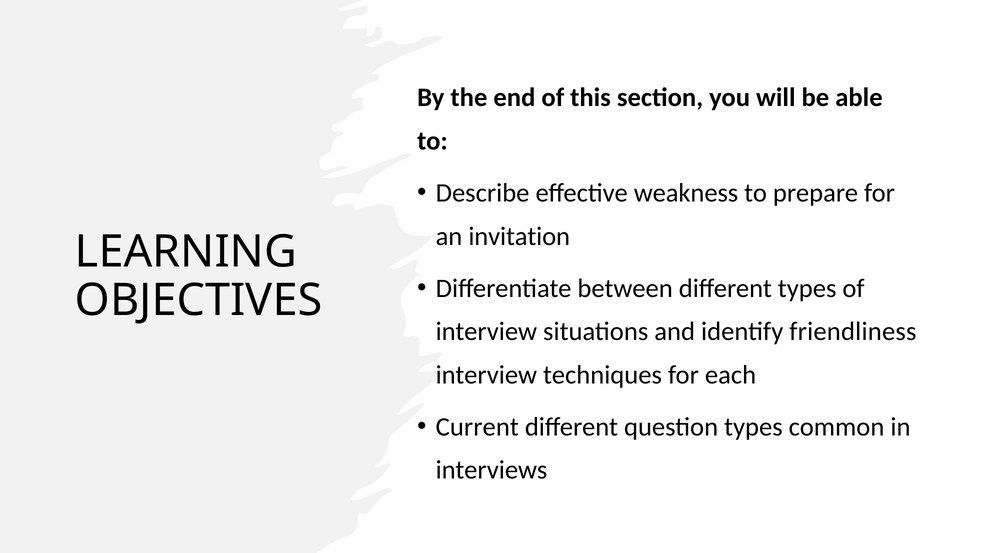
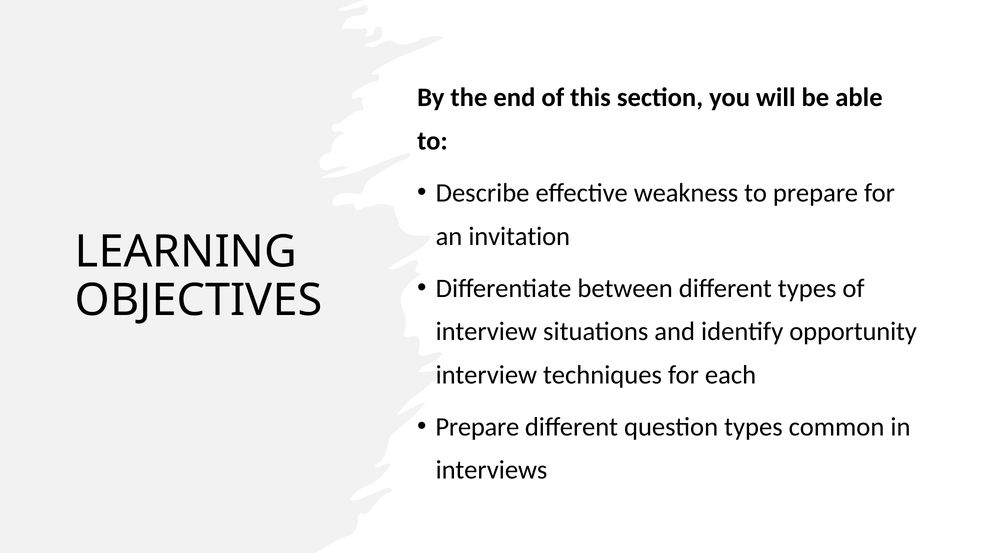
friendliness: friendliness -> opportunity (853, 332)
Current: Current -> Prepare (477, 427)
